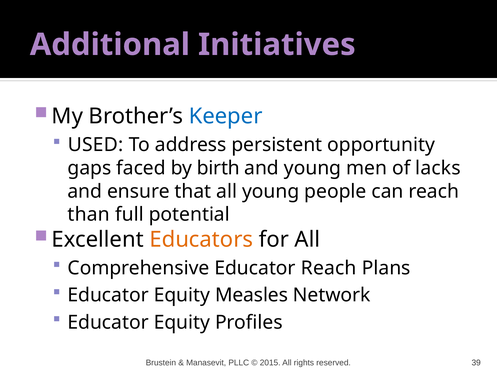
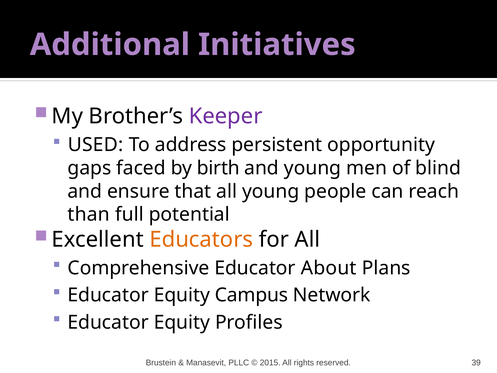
Keeper colour: blue -> purple (226, 116)
lacks: lacks -> blind (438, 168)
Educator Reach: Reach -> About (329, 268)
Measles: Measles -> Campus (252, 295)
